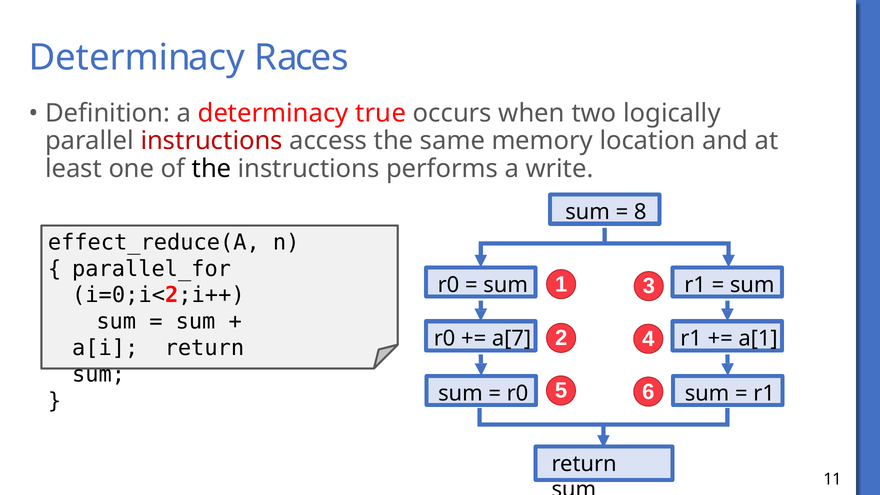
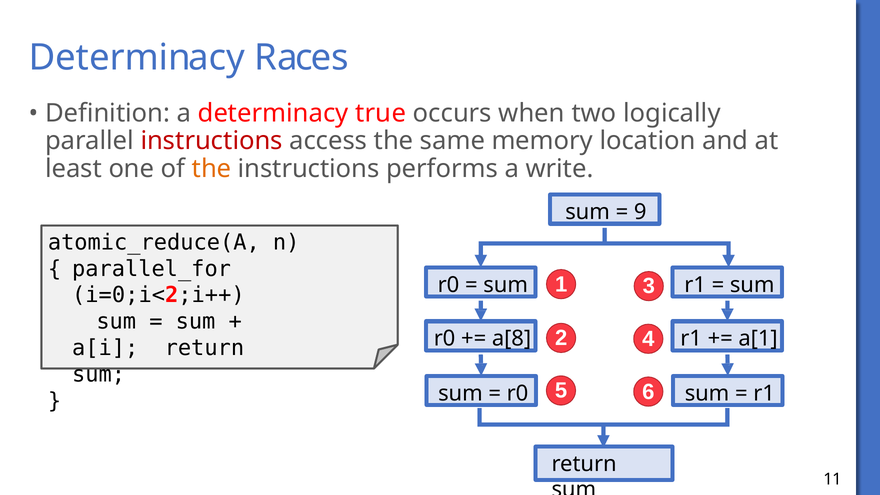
the colour: black -> orange (212, 169)
8: 8 -> 9 (640, 212)
effect_reduce(A: effect_reduce(A -> atomic_reduce(A (154, 242)
a[7: a[7 -> a[8 (512, 339)
